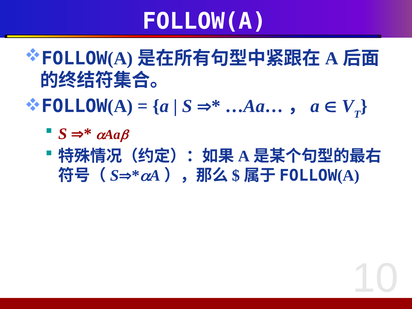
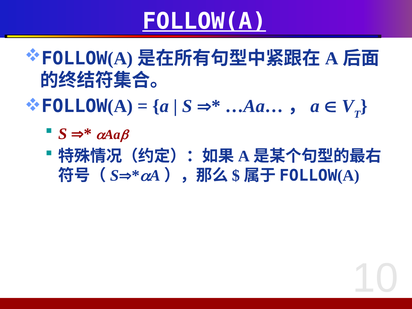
FOLLOW(A underline: none -> present (204, 21)
